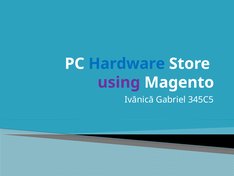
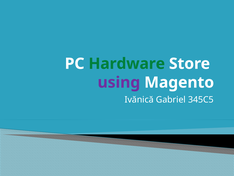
Hardware colour: blue -> green (127, 64)
